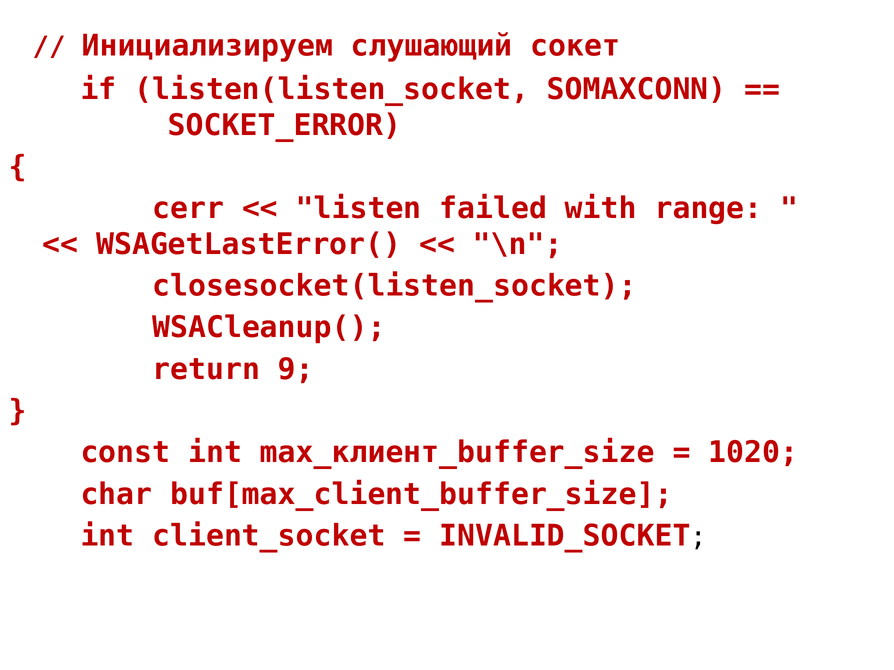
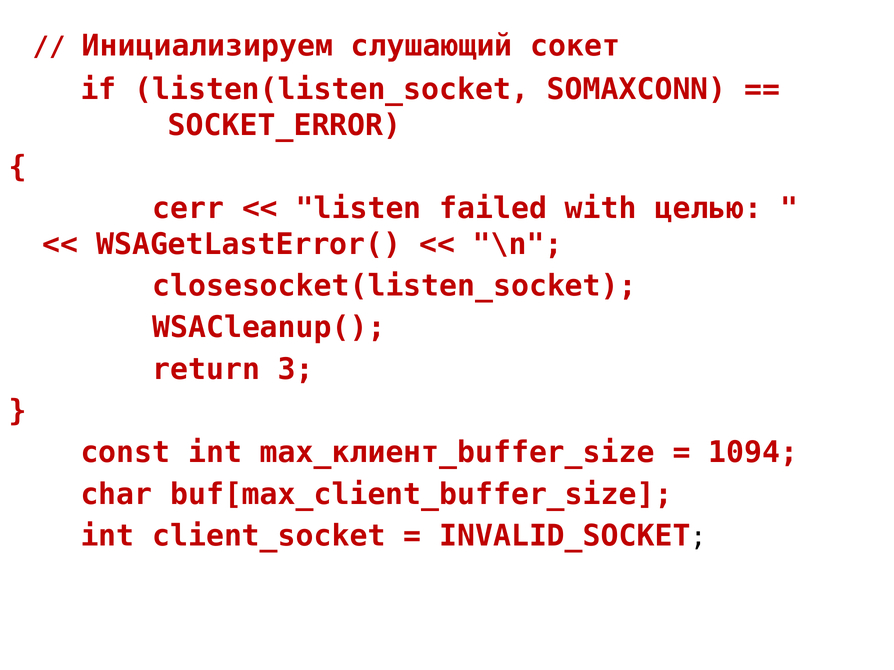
range: range -> целью (708, 209)
9: 9 -> 3 (296, 370)
1020: 1020 -> 1094 (753, 453)
